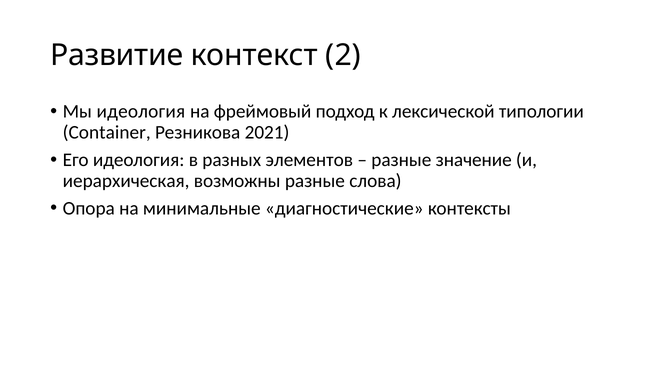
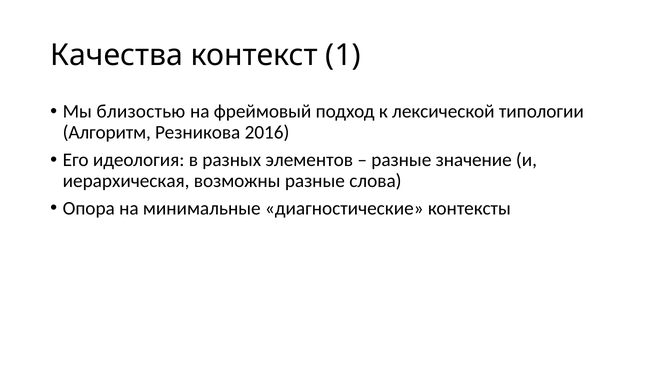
Развитие: Развитие -> Качества (117, 55)
2: 2 -> 1 (343, 55)
Мы идеология: идеология -> близостью (141, 112)
Container: Container -> Алгоритм (107, 132)
2021: 2021 -> 2016 (267, 132)
